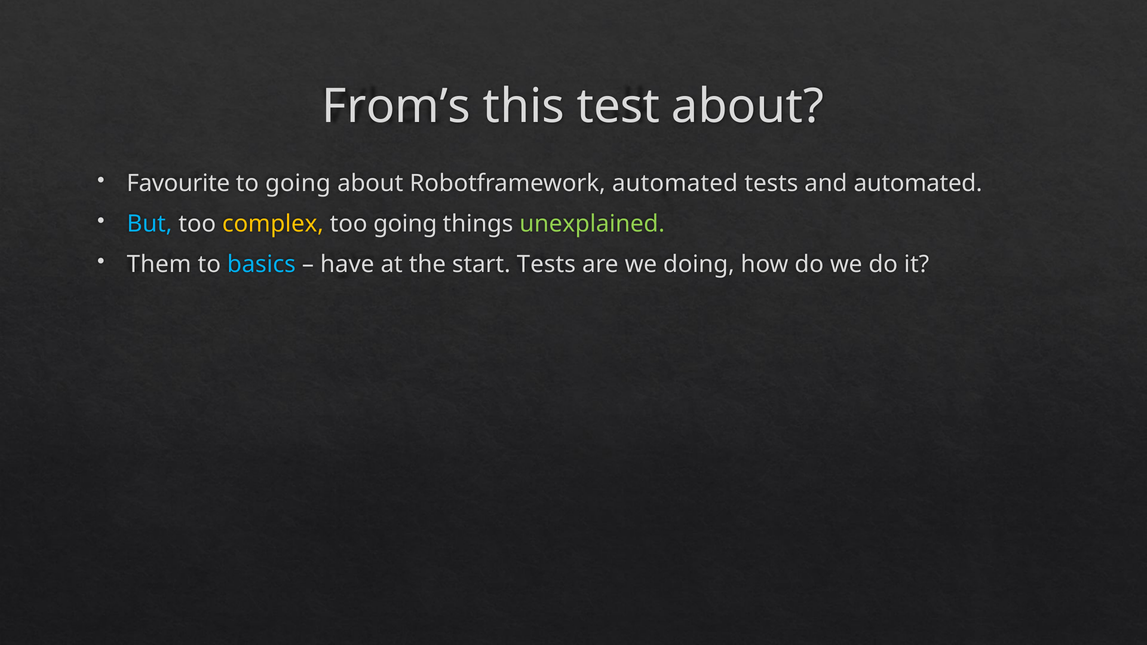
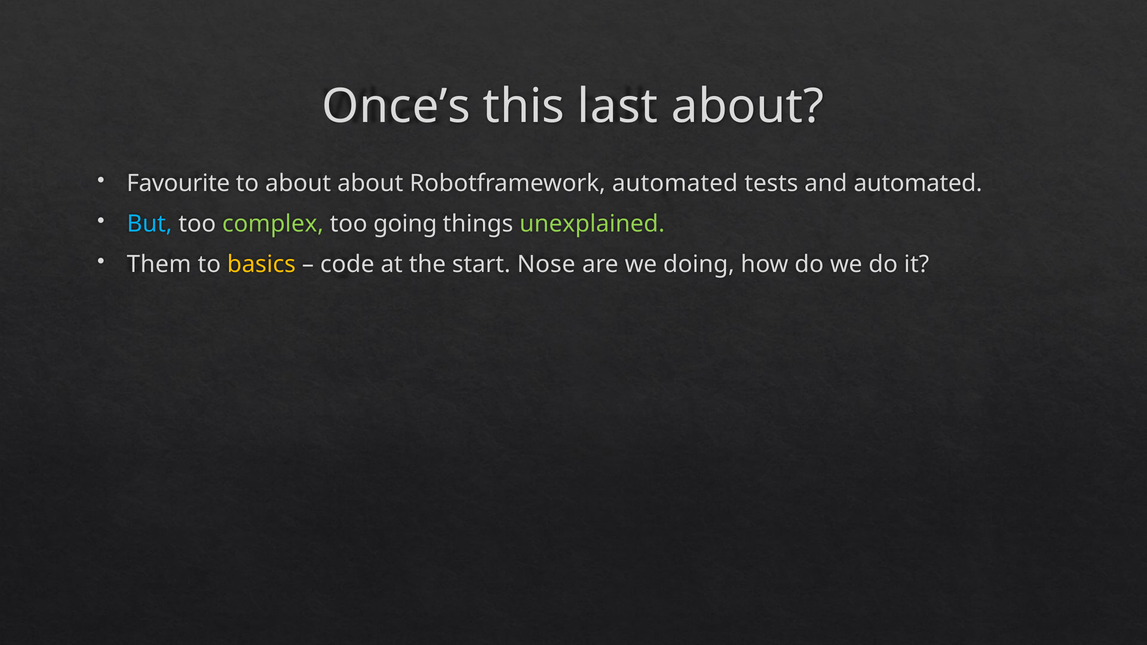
From’s: From’s -> Once’s (396, 106)
test: test -> last (618, 106)
to going: going -> about (298, 183)
complex colour: yellow -> light green (273, 224)
basics colour: light blue -> yellow (261, 265)
have: have -> code (347, 265)
start Tests: Tests -> Nose (546, 265)
